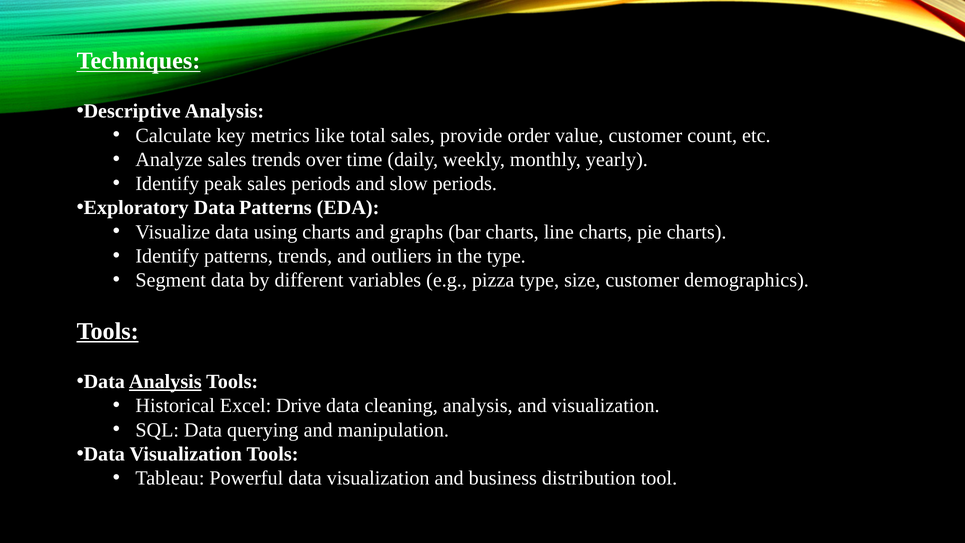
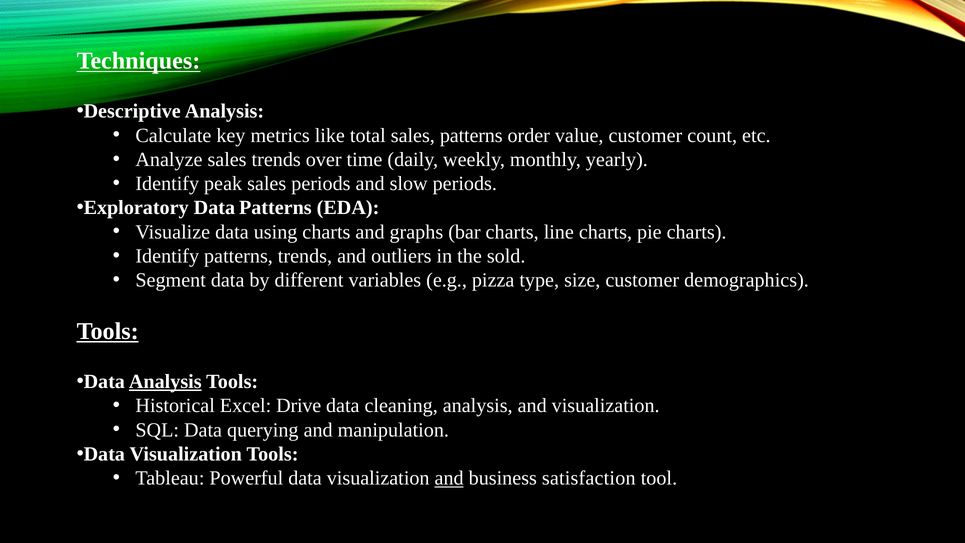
sales provide: provide -> patterns (471, 135)
the type: type -> sold (506, 256)
and underline: none -> present (449, 478)
distribution: distribution -> satisfaction (589, 478)
